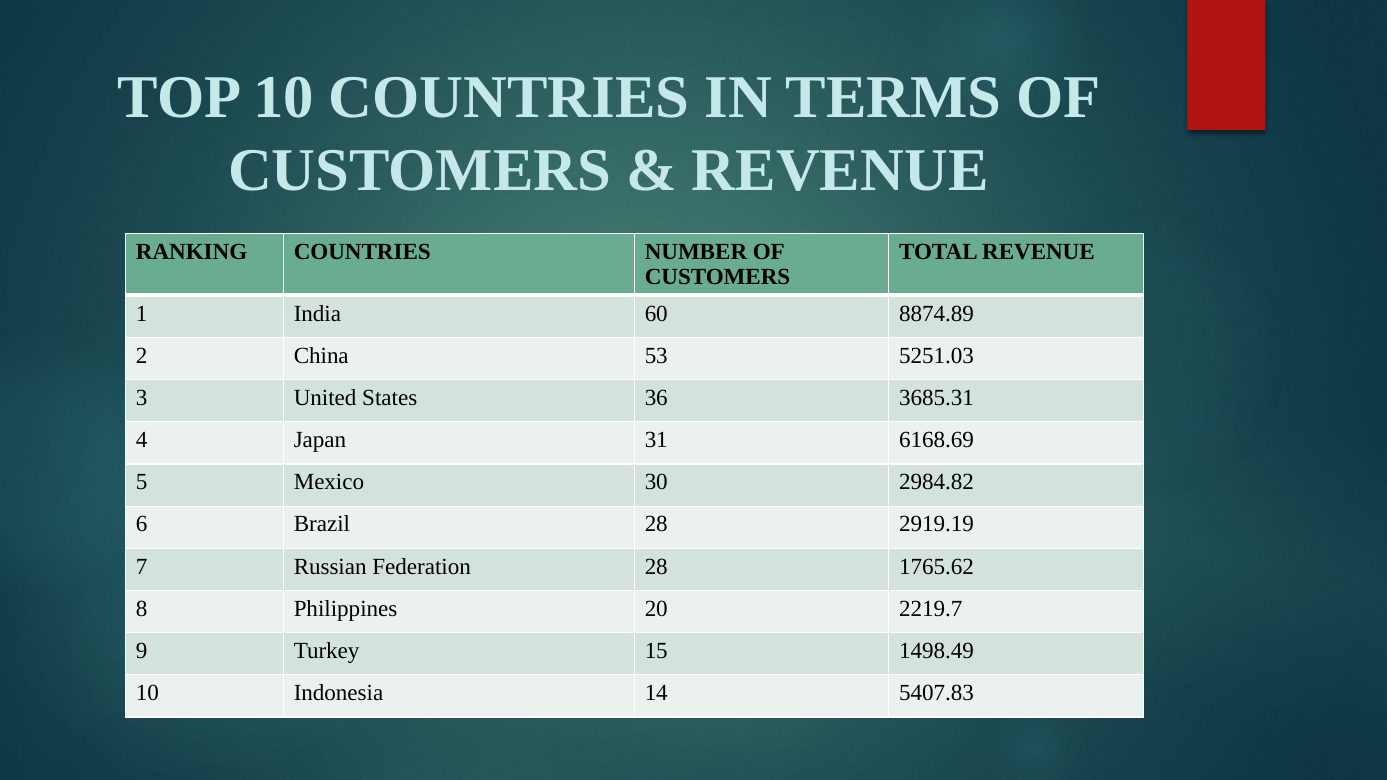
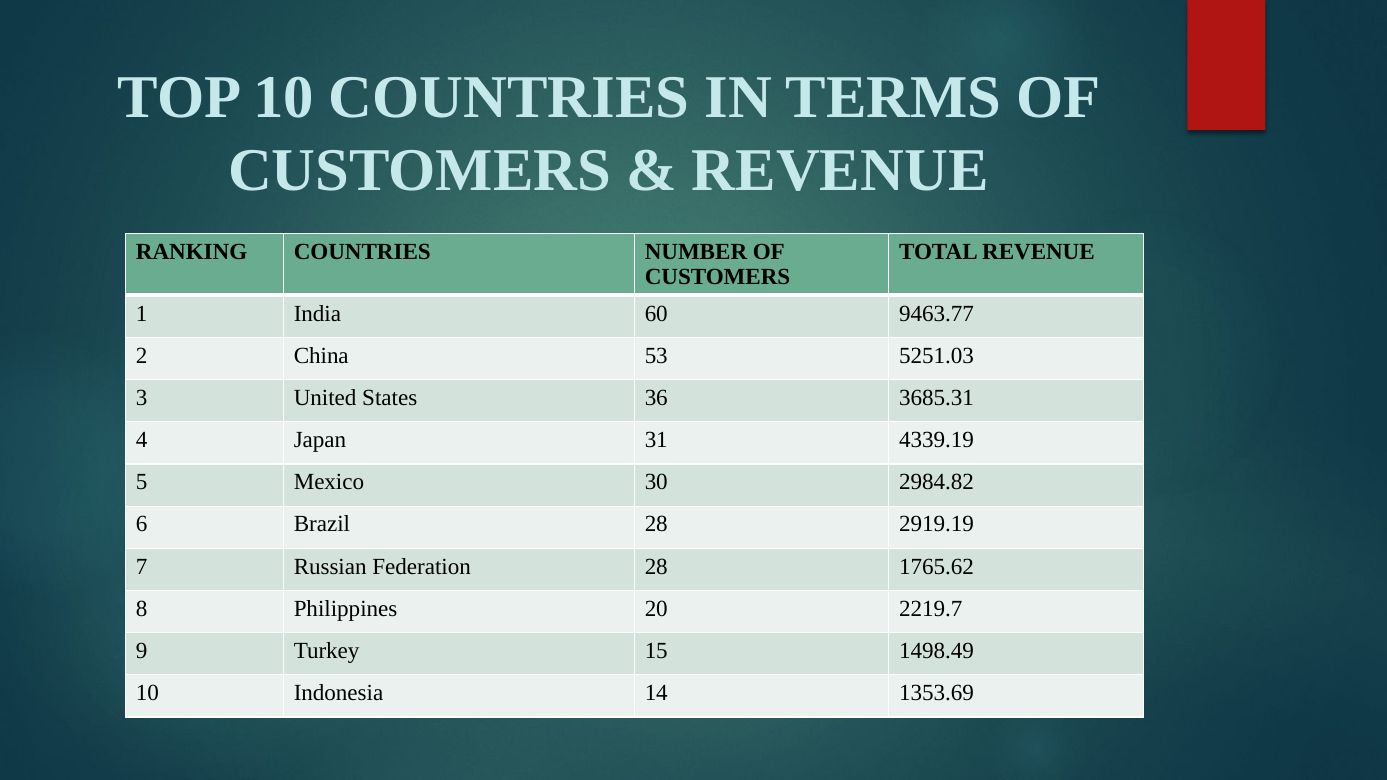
8874.89: 8874.89 -> 9463.77 (937, 314)
6168.69: 6168.69 -> 4339.19 (937, 440)
5407.83: 5407.83 -> 1353.69 (937, 693)
